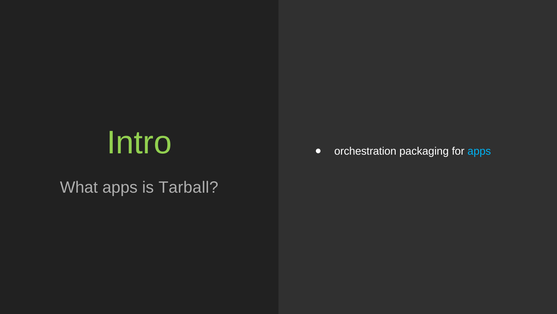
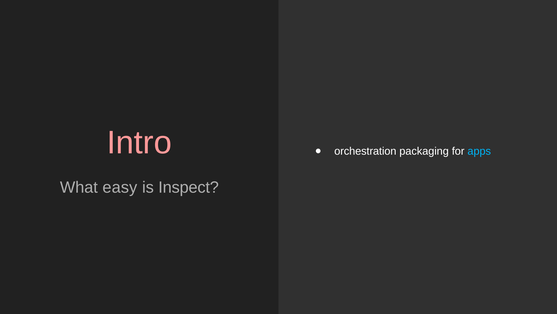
Intro colour: light green -> pink (139, 143)
What apps: apps -> easy (120, 187)
Tarball: Tarball -> Inspect (189, 187)
